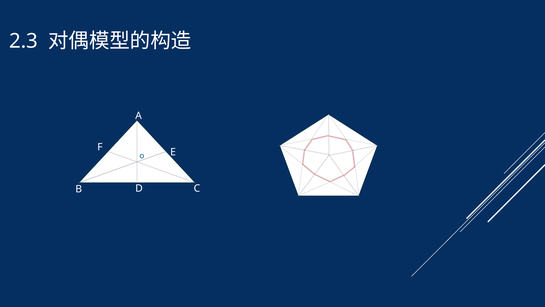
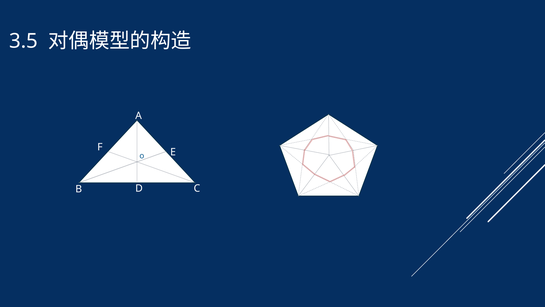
2.3: 2.3 -> 3.5 (24, 41)
